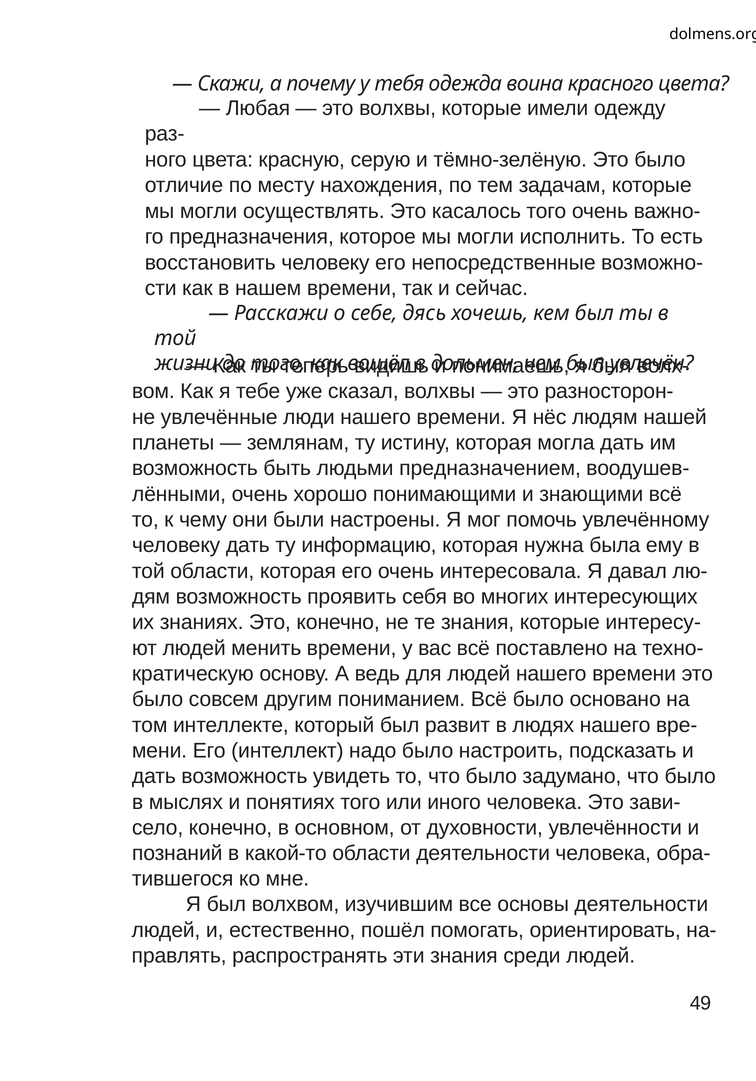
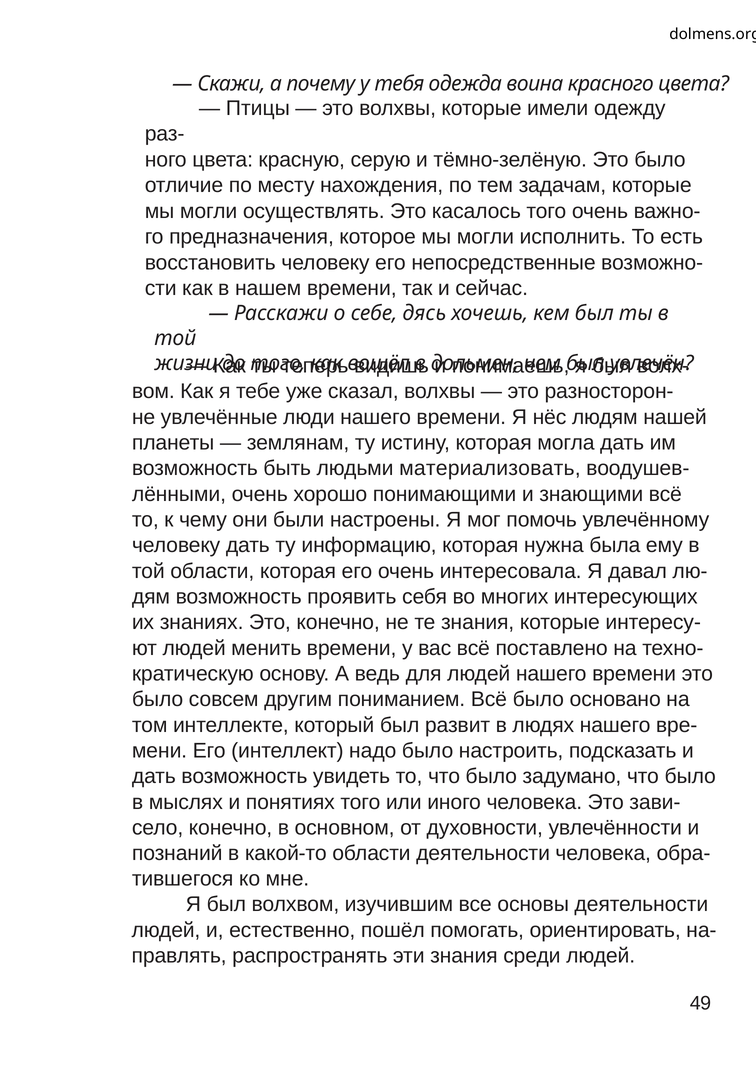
Любая: Любая -> Птицы (258, 108)
предназначением: предназначением -> материализовать (490, 468)
